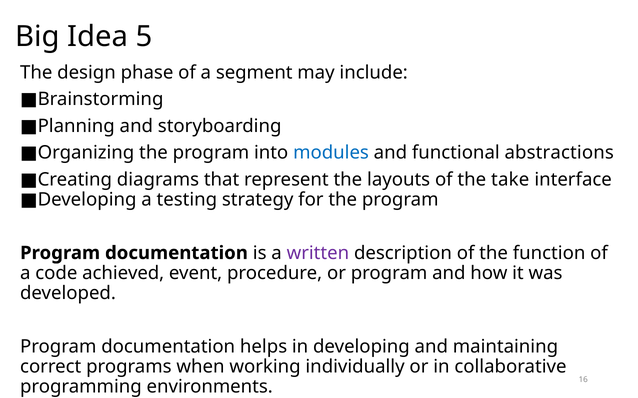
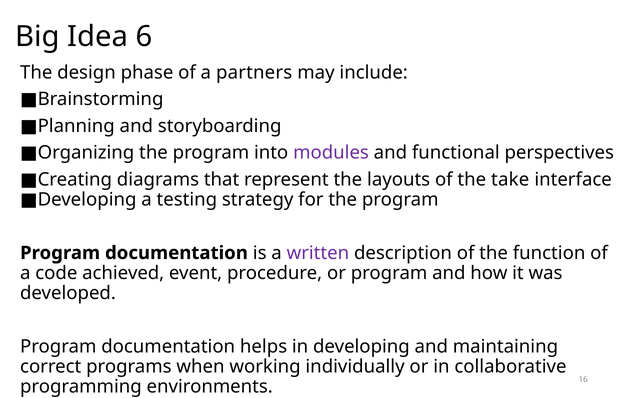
5: 5 -> 6 (144, 37)
segment: segment -> partners (254, 73)
modules colour: blue -> purple (331, 153)
abstractions: abstractions -> perspectives (559, 153)
